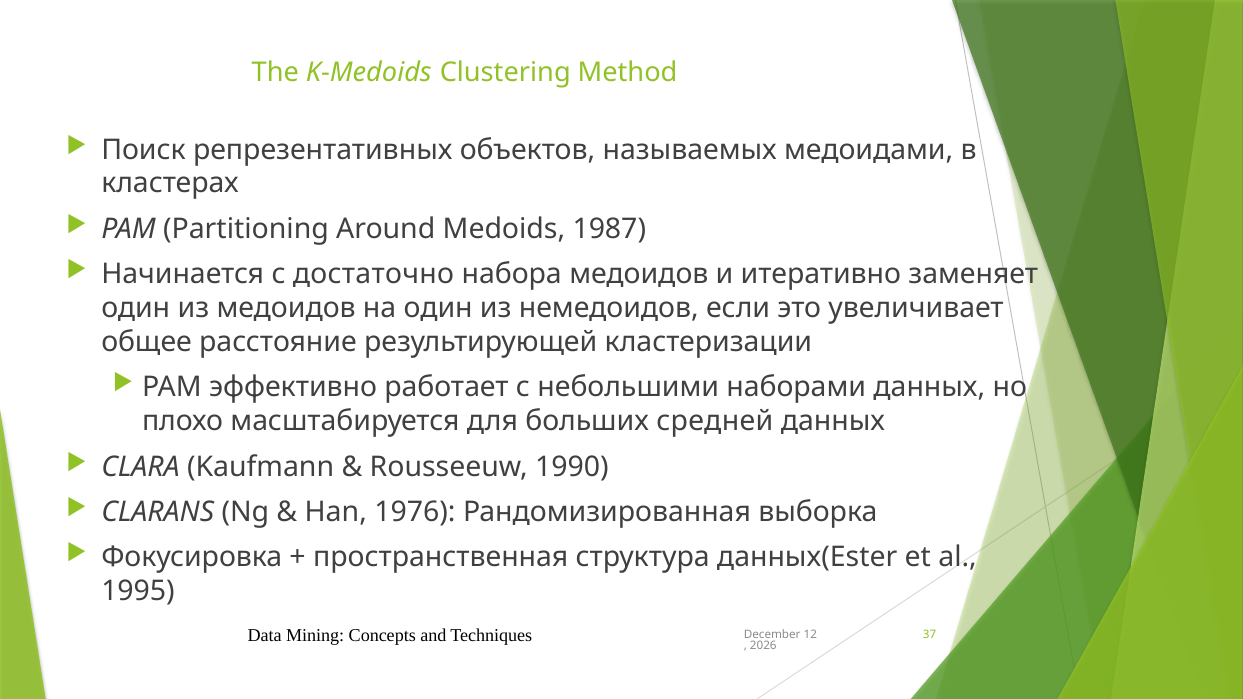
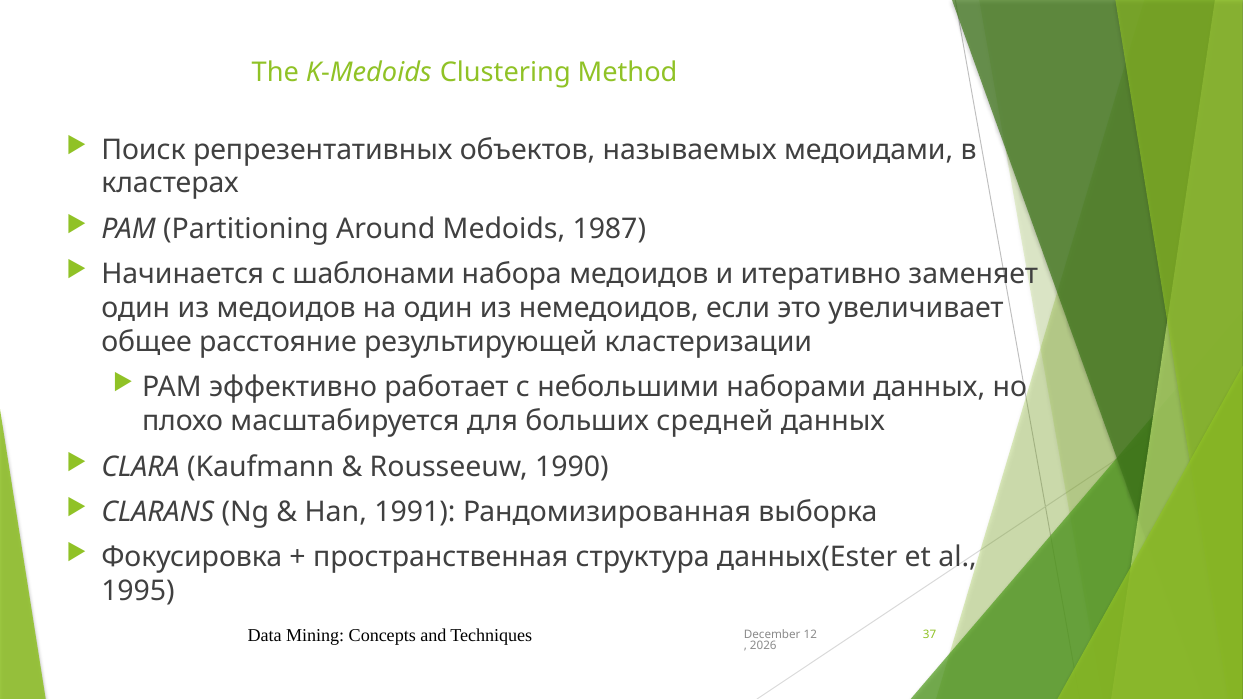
достаточно: достаточно -> шаблонами (374, 274)
1976: 1976 -> 1991 (415, 512)
